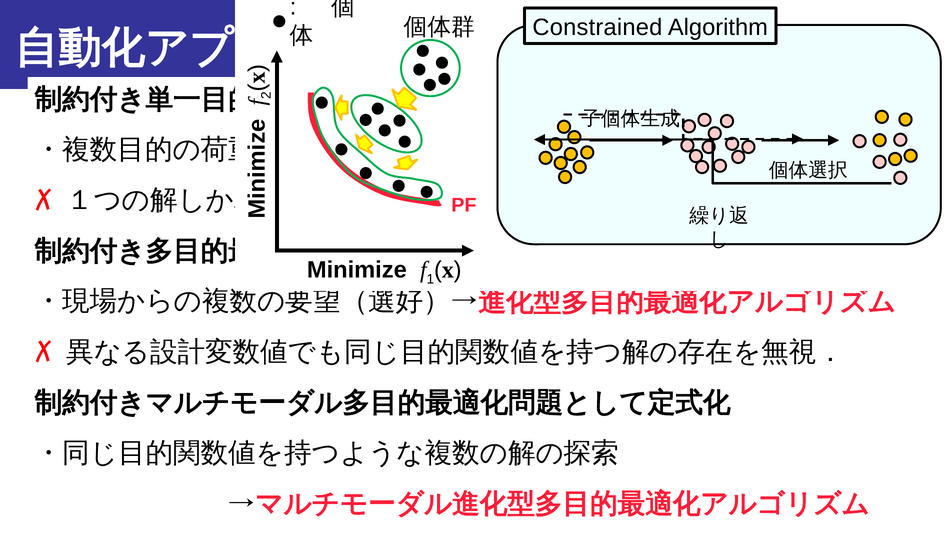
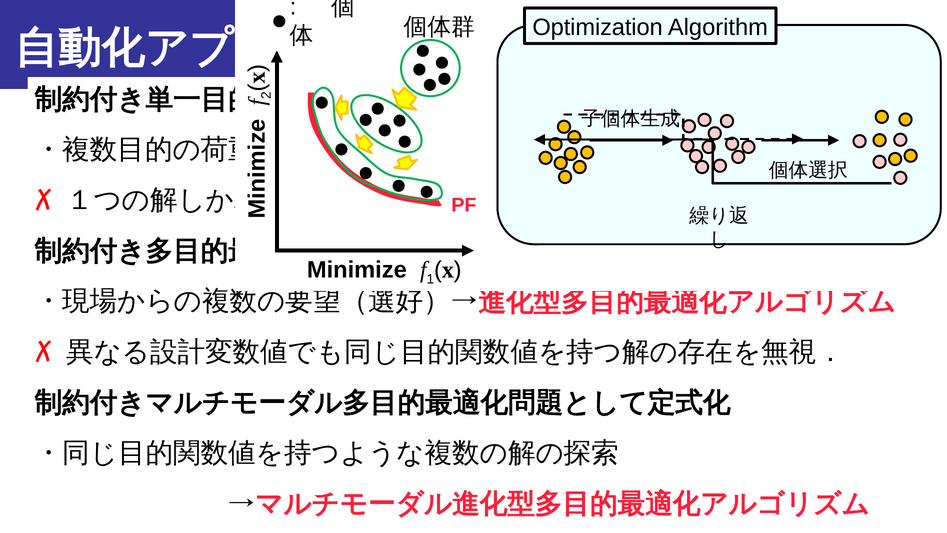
Constrained: Constrained -> Optimization (598, 27)
